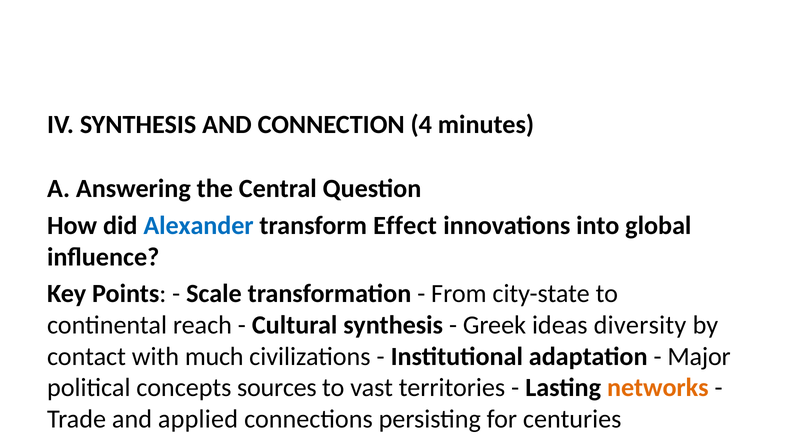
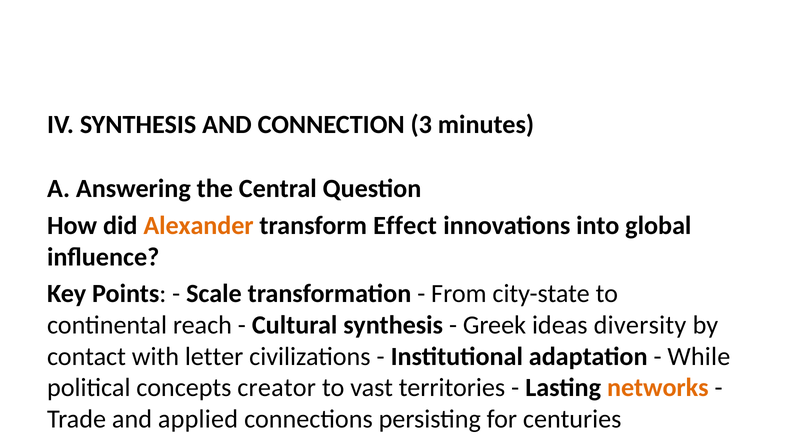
4: 4 -> 3 (421, 125)
Alexander colour: blue -> orange (199, 225)
much: much -> letter (214, 356)
Major: Major -> While (699, 356)
sources: sources -> creator (277, 387)
